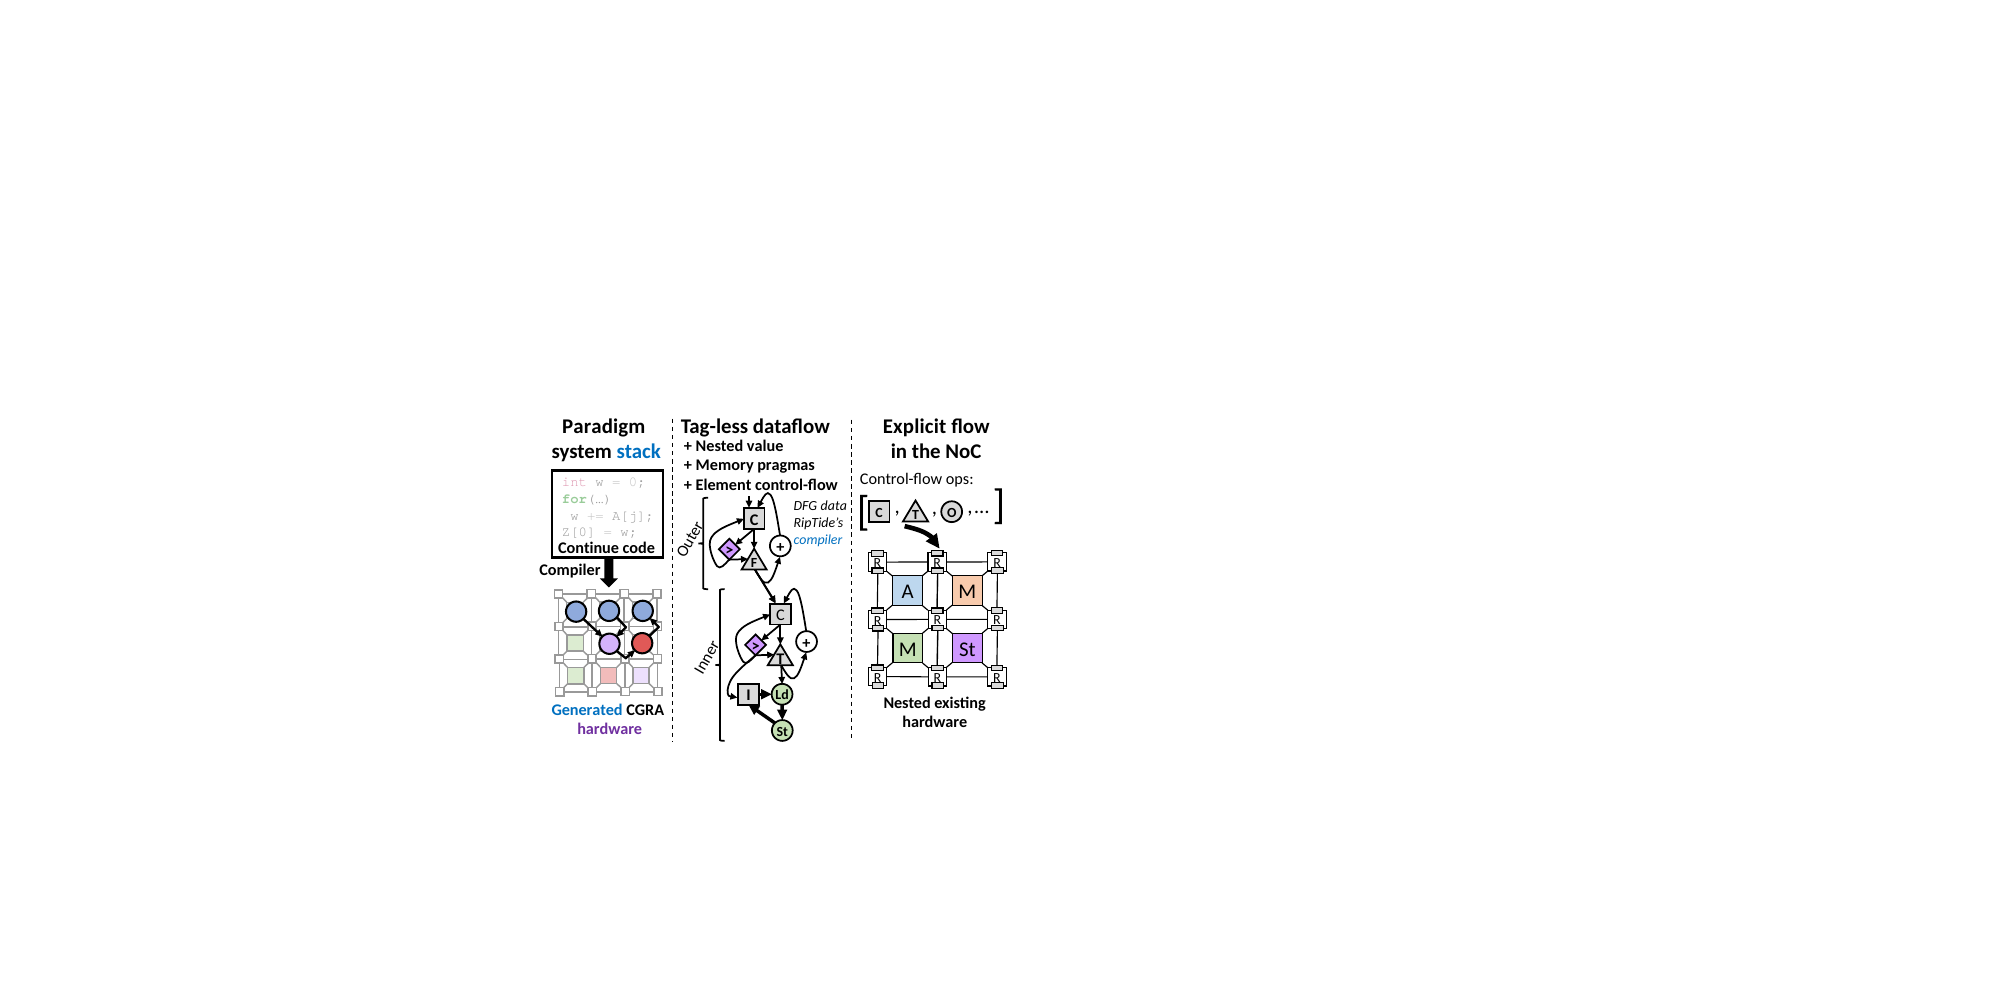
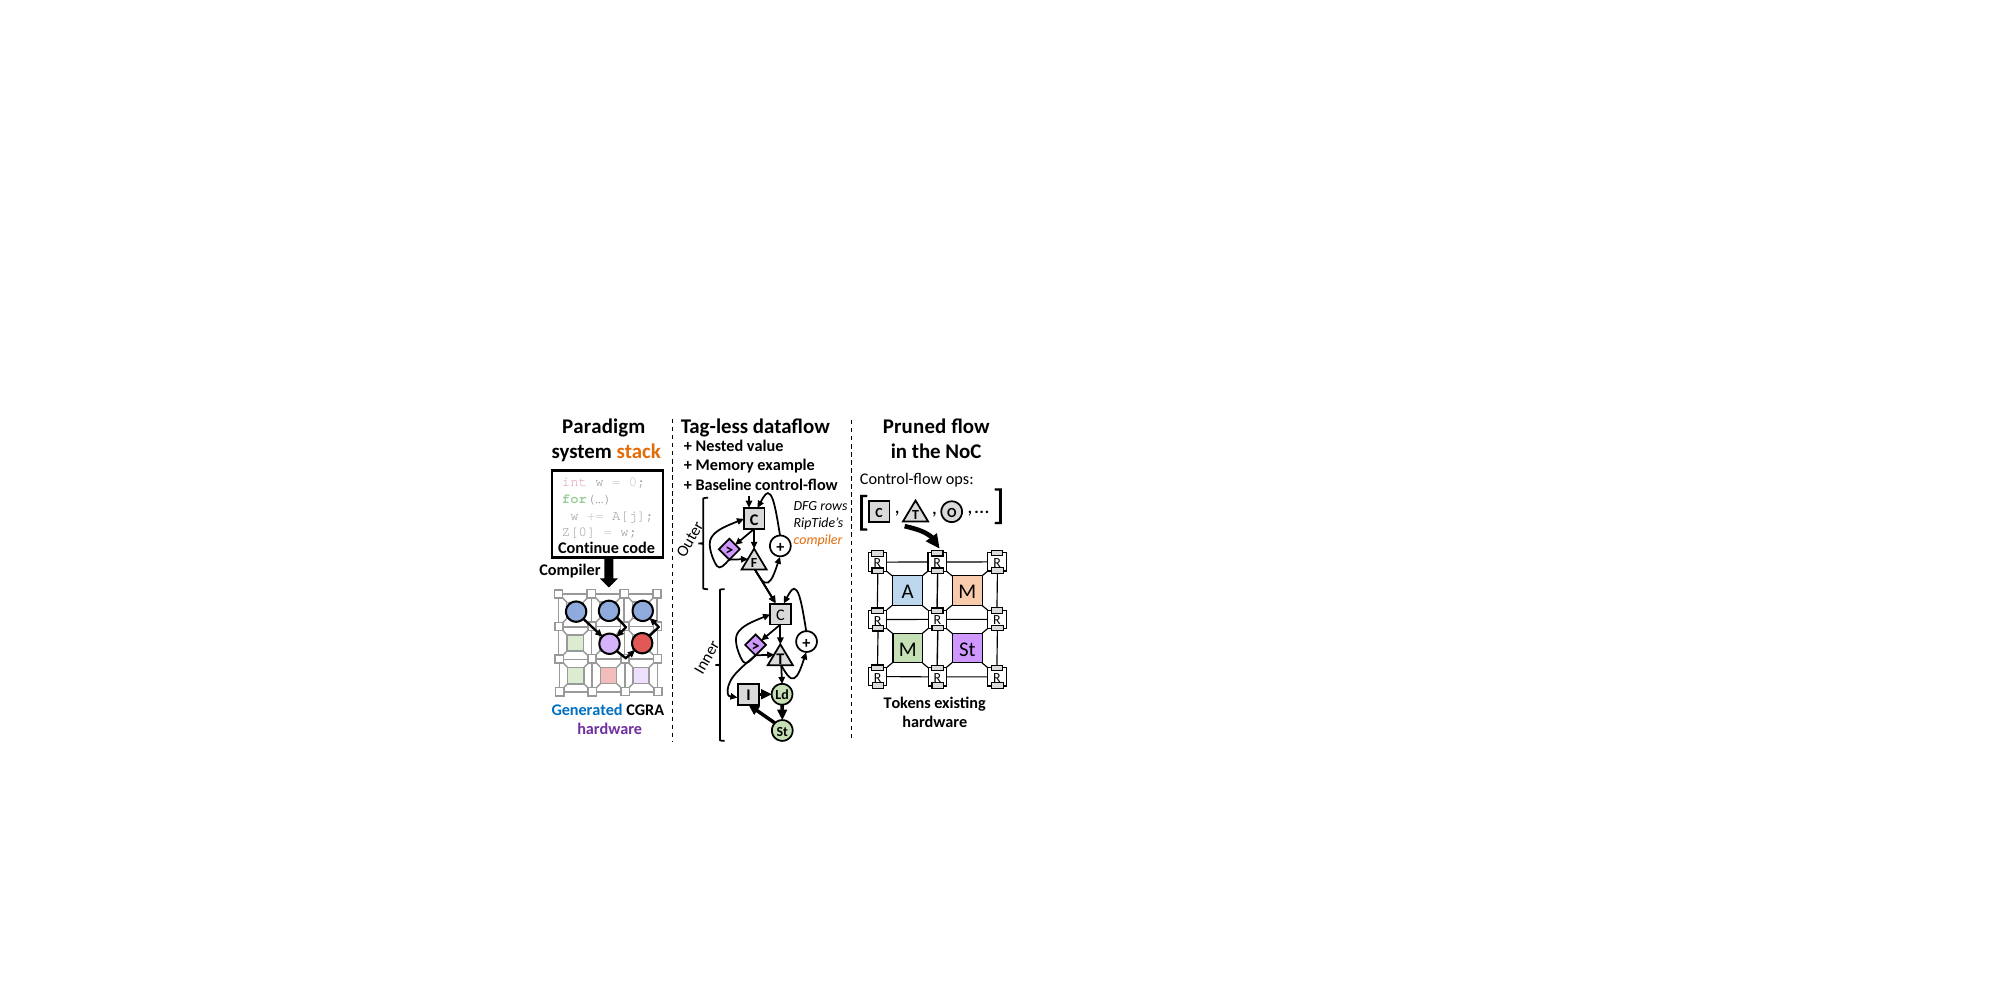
Explicit: Explicit -> Pruned (915, 426)
stack colour: blue -> orange (639, 452)
pragmas: pragmas -> example (786, 466)
Element: Element -> Baseline (724, 485)
data: data -> rows (834, 506)
compiler colour: blue -> orange (818, 540)
Nested: Nested -> Tokens (907, 703)
